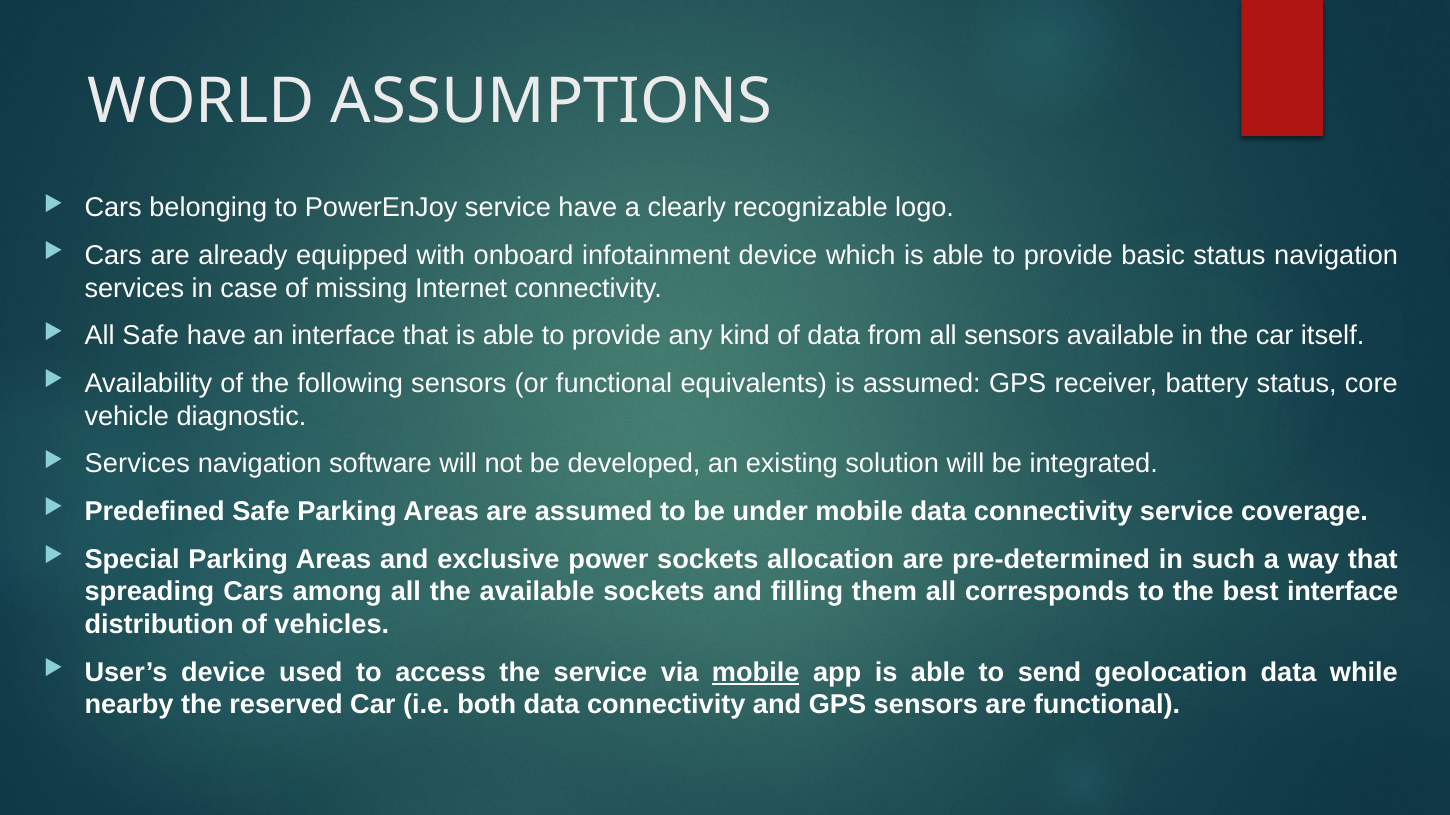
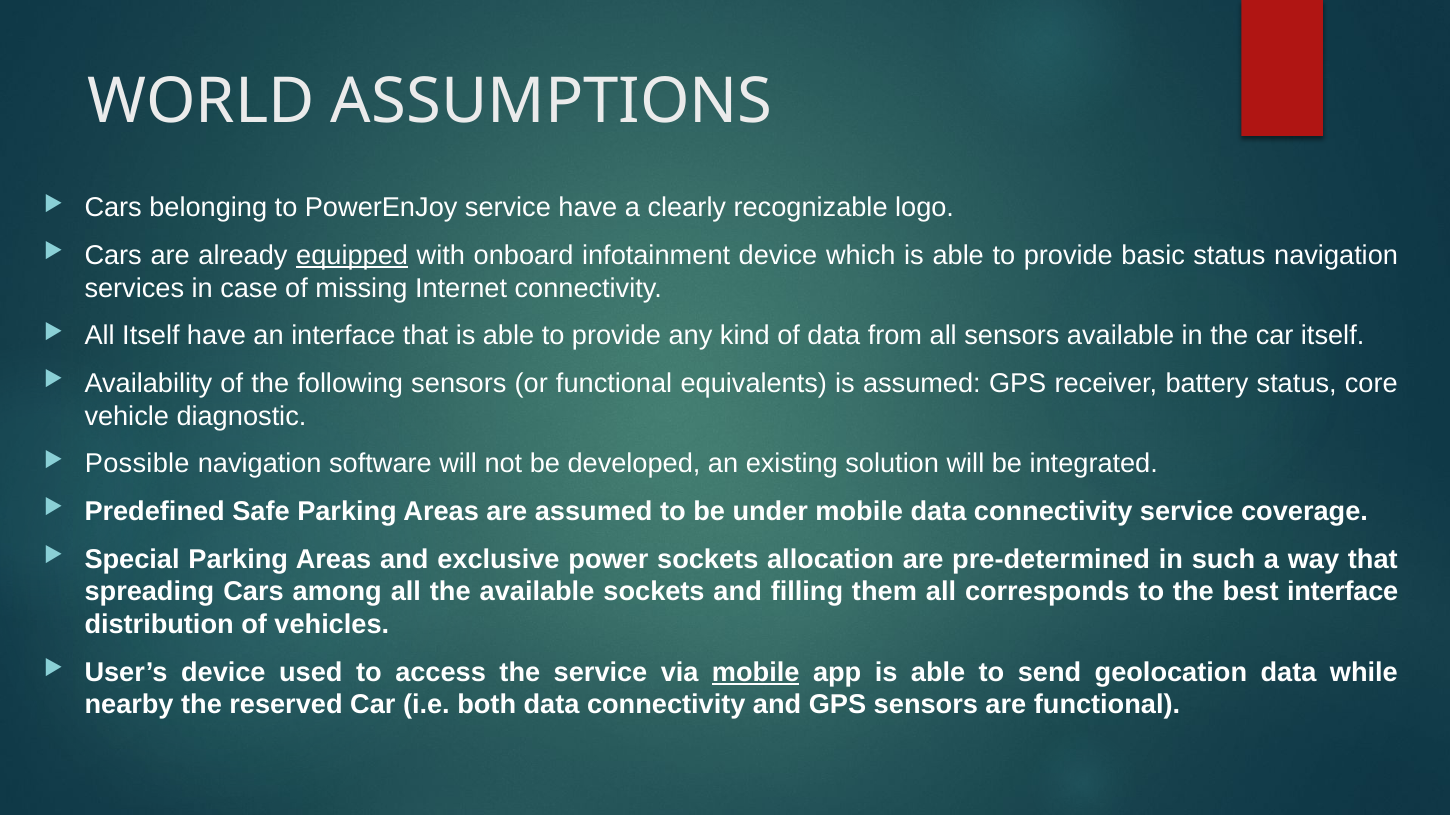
equipped underline: none -> present (352, 256)
All Safe: Safe -> Itself (151, 336)
Services: Services -> Possible (137, 464)
